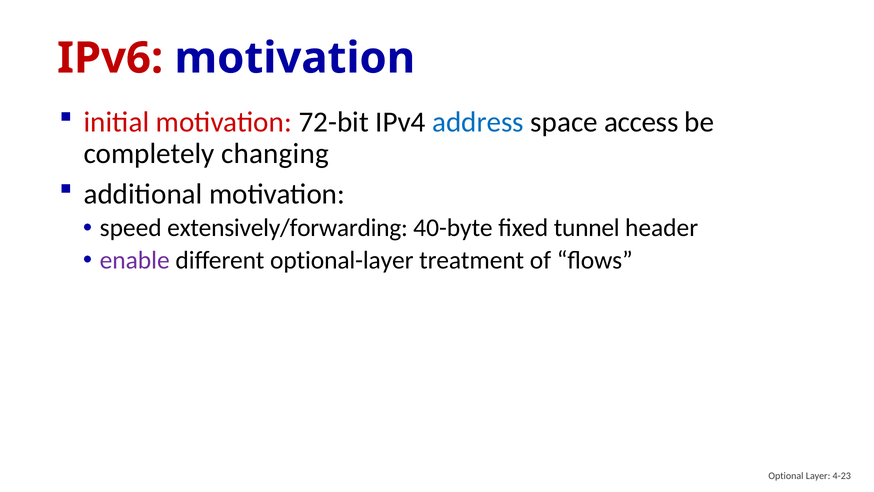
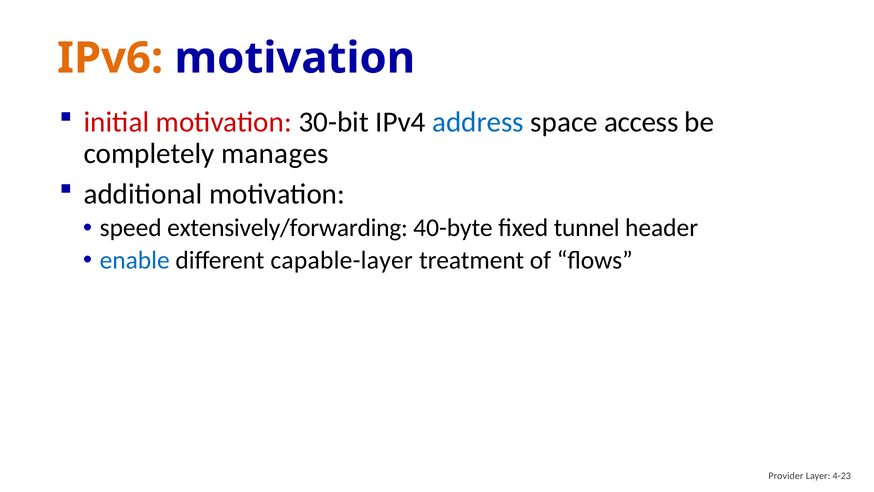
IPv6 colour: red -> orange (110, 58)
72-bit: 72-bit -> 30-bit (334, 122)
changing: changing -> manages (275, 153)
enable colour: purple -> blue (135, 260)
optional-layer: optional-layer -> capable-layer (342, 260)
Optional: Optional -> Provider (786, 475)
